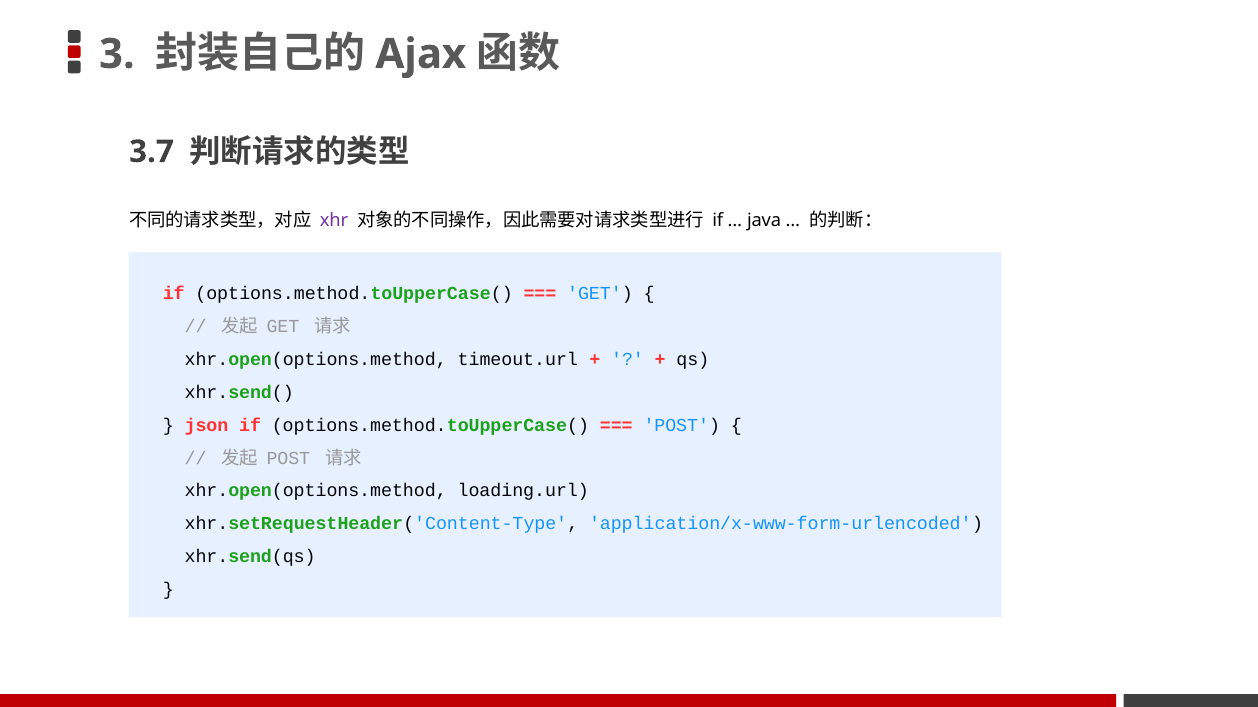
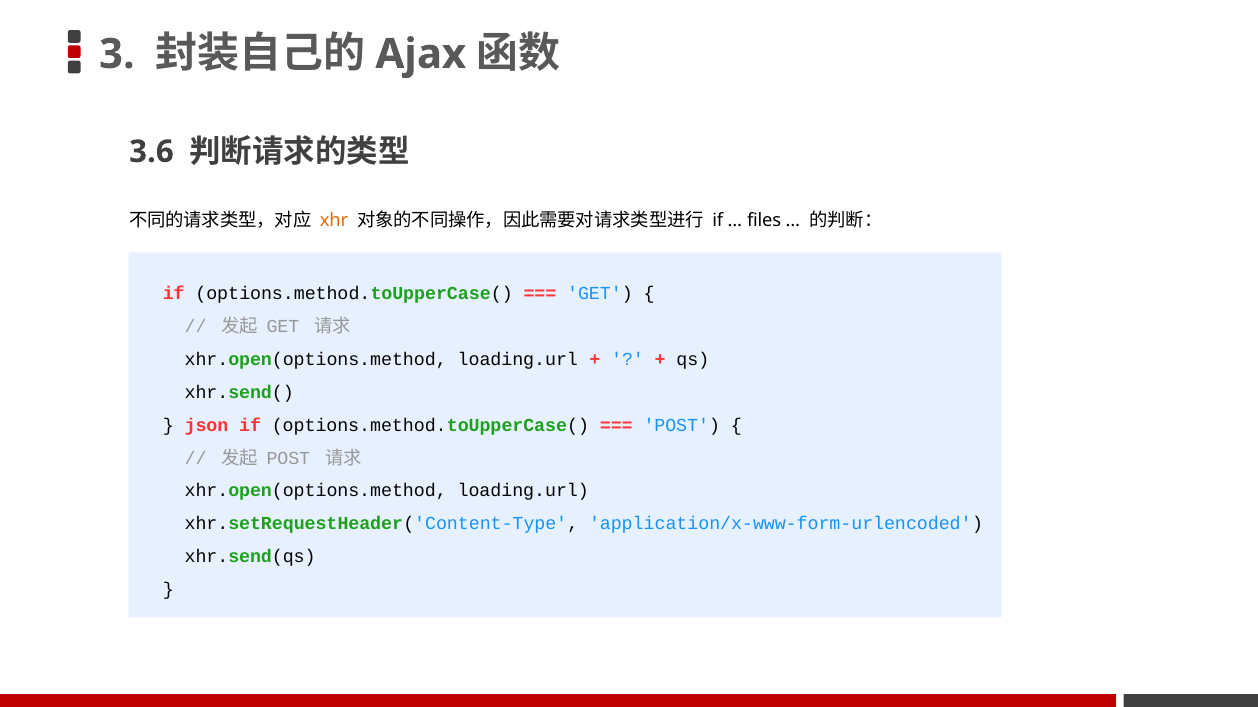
3.7: 3.7 -> 3.6 (151, 152)
xhr colour: purple -> orange (334, 221)
java: java -> files (764, 221)
timeout.url: timeout.url -> loading.url (518, 359)
